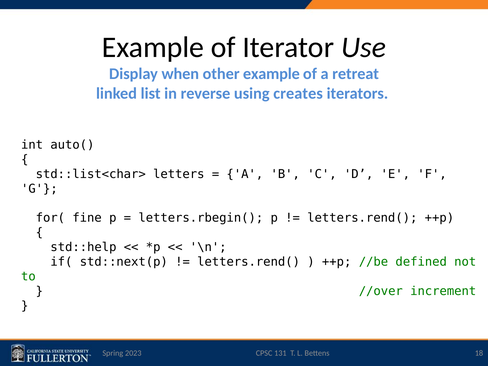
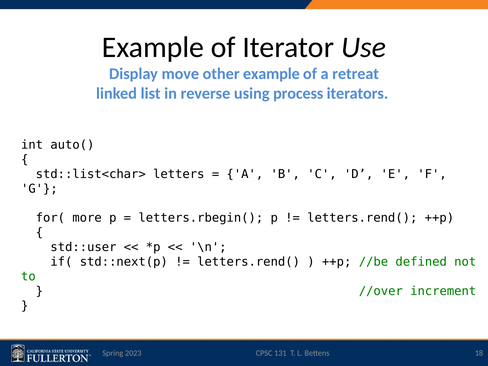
when: when -> move (180, 74)
creates: creates -> process (298, 93)
fine: fine -> more (87, 218)
std::help: std::help -> std::user (83, 247)
